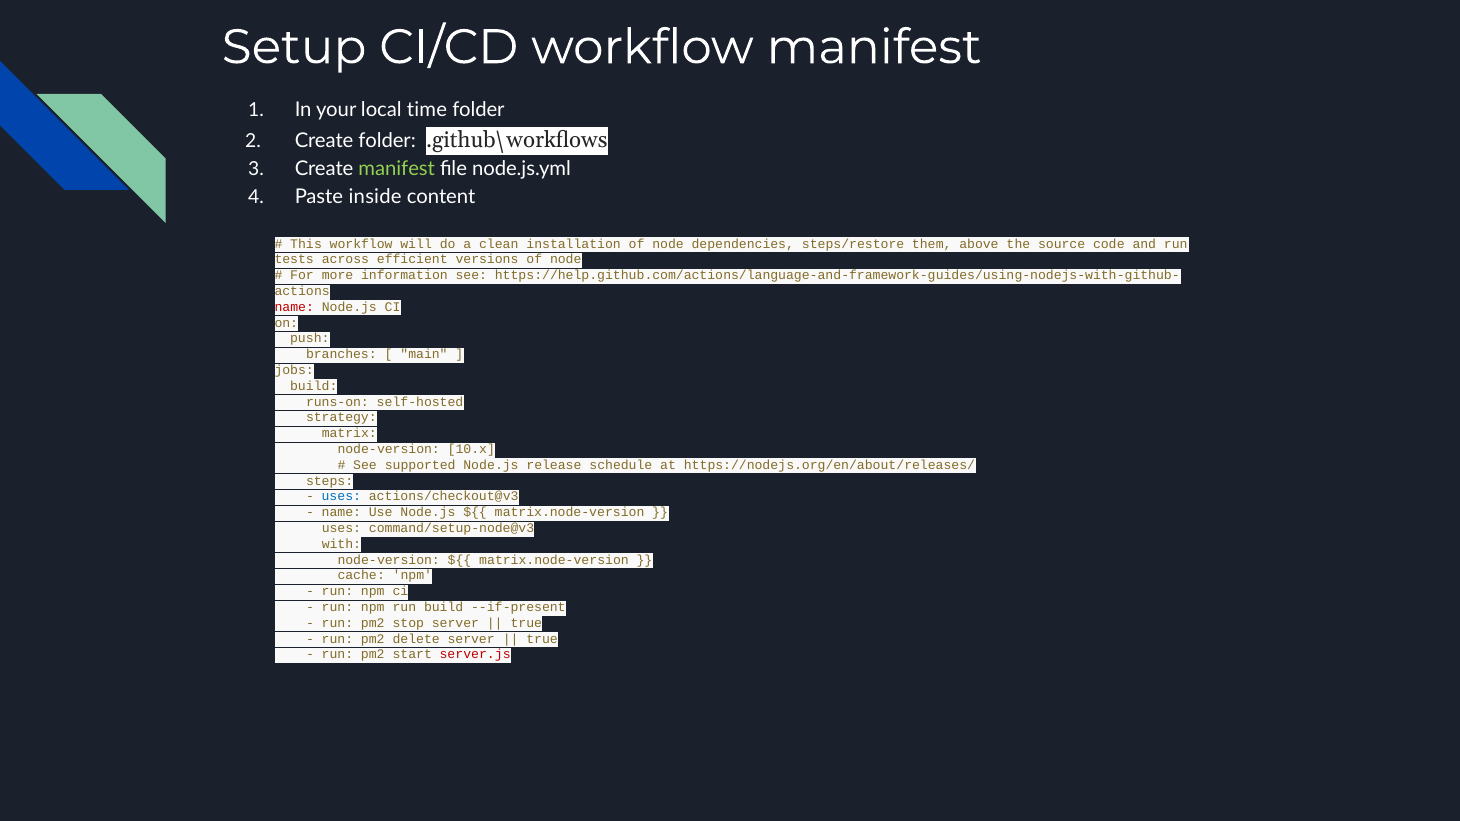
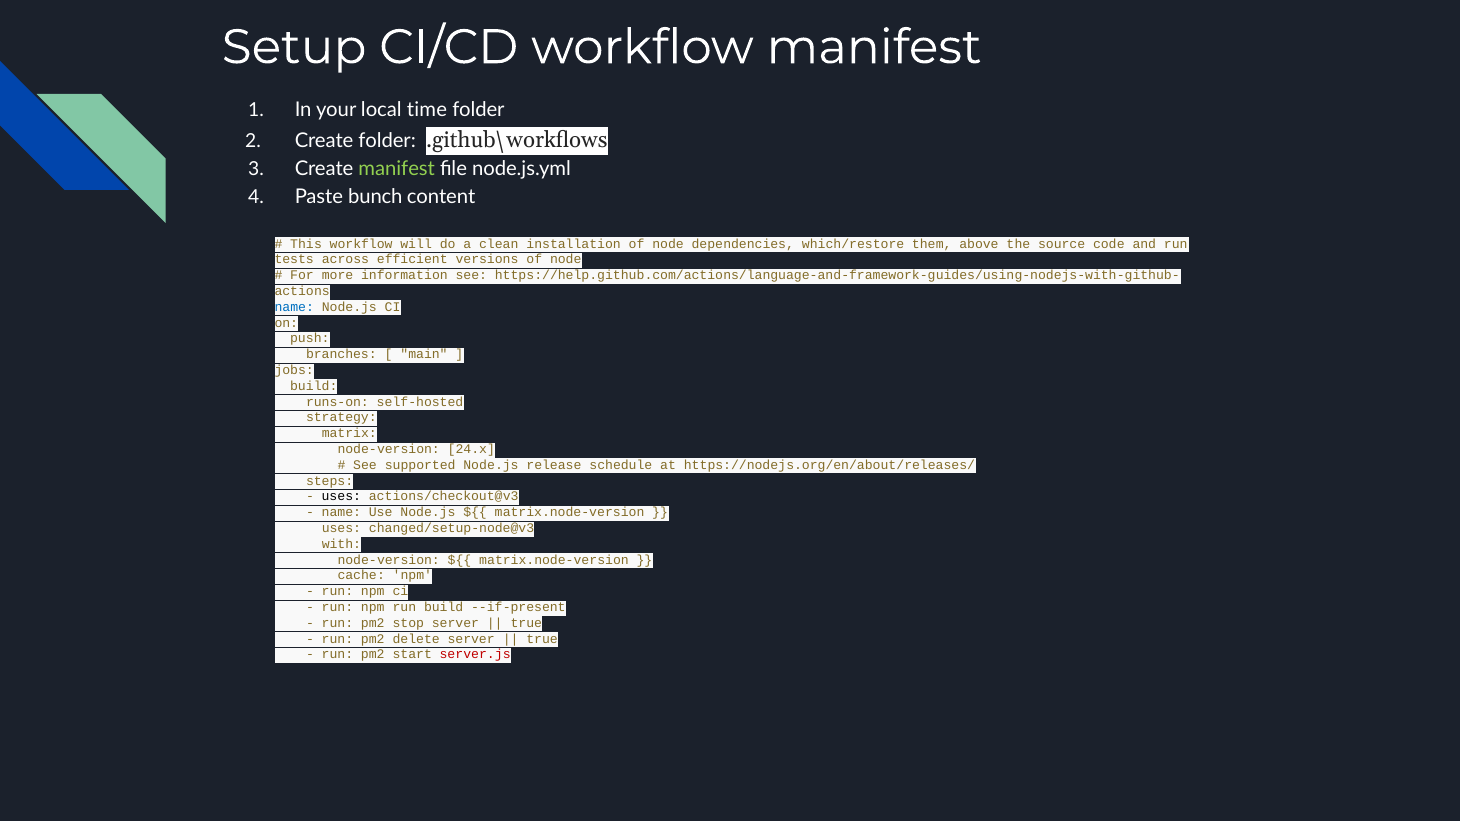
inside: inside -> bunch (375, 197)
steps/restore: steps/restore -> which/restore (853, 244)
name colour: red -> blue (294, 307)
10.x: 10.x -> 24.x (471, 449)
uses colour: blue -> black (341, 497)
command/setup-node@v3: command/setup-node@v3 -> changed/setup-node@v3 (452, 528)
